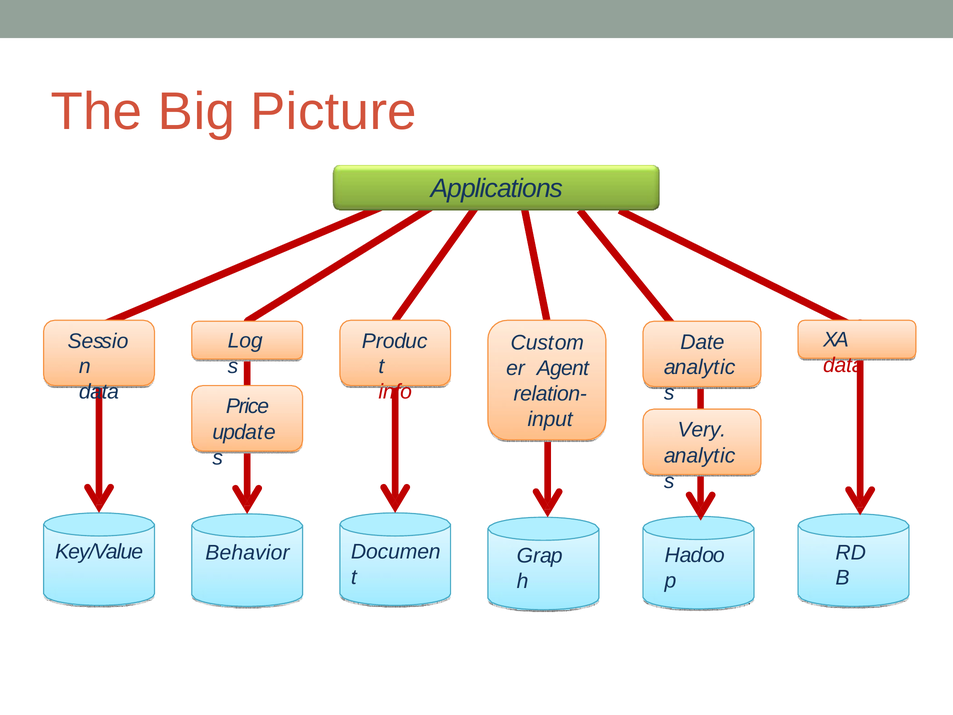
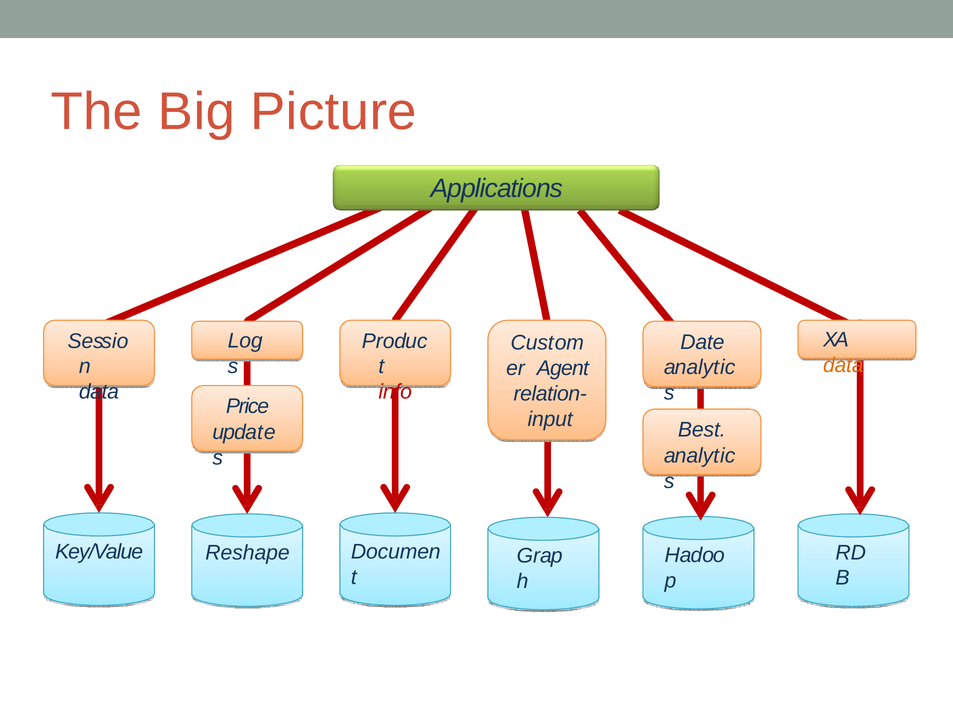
data colour: red -> orange (843, 365)
Very: Very -> Best (702, 430)
Behavior: Behavior -> Reshape (248, 552)
